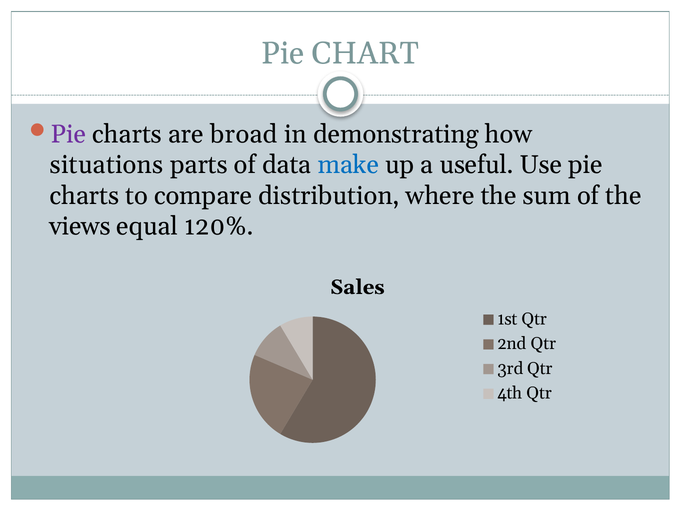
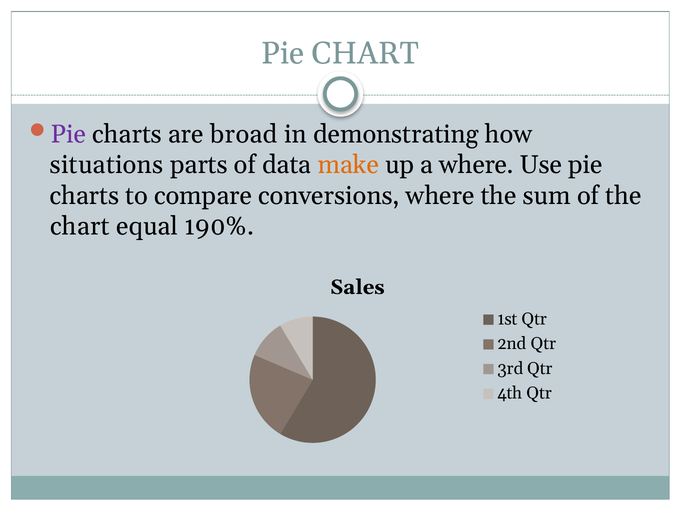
make colour: blue -> orange (348, 165)
a useful: useful -> where (477, 165)
distribution: distribution -> conversions (329, 196)
views: views -> chart (80, 226)
120%: 120% -> 190% (219, 226)
